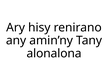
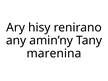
alonalona: alonalona -> marenina (54, 53)
